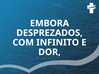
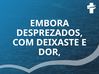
INFINITO: INFINITO -> DEIXASTE (58, 43)
